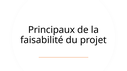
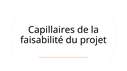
Principaux: Principaux -> Capillaires (51, 30)
